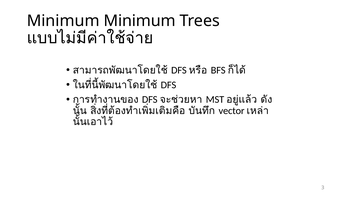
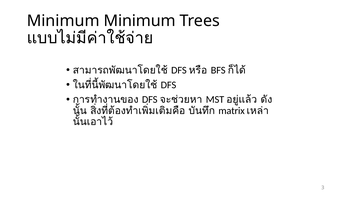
vector: vector -> matrix (232, 111)
